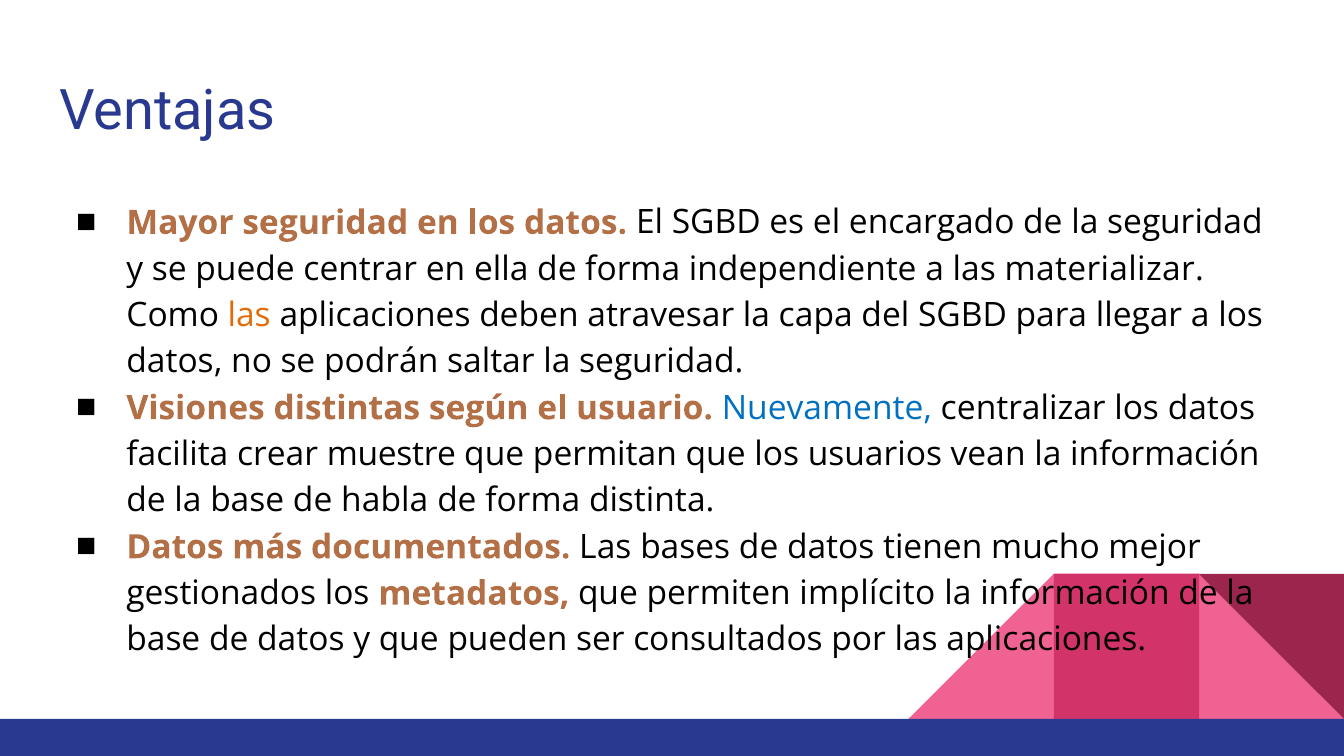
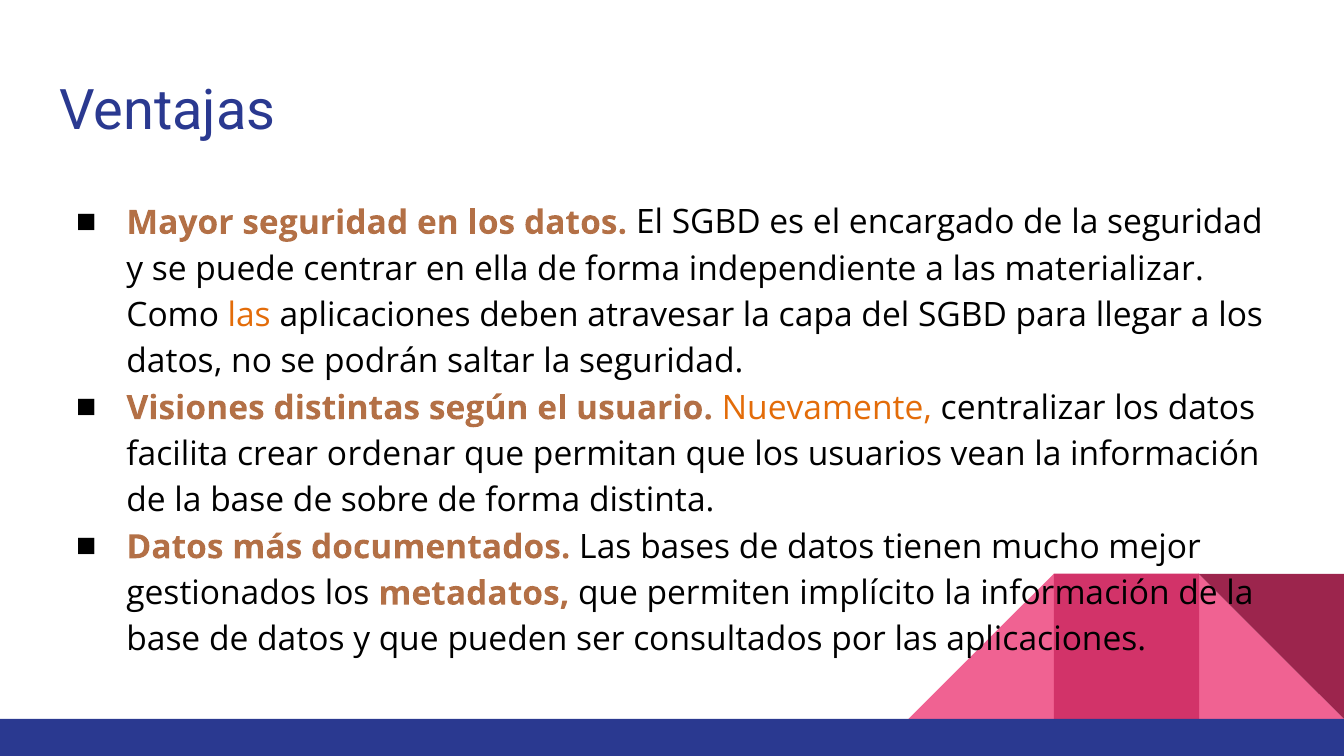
Nuevamente colour: blue -> orange (827, 408)
muestre: muestre -> ordenar (391, 454)
habla: habla -> sobre (385, 501)
